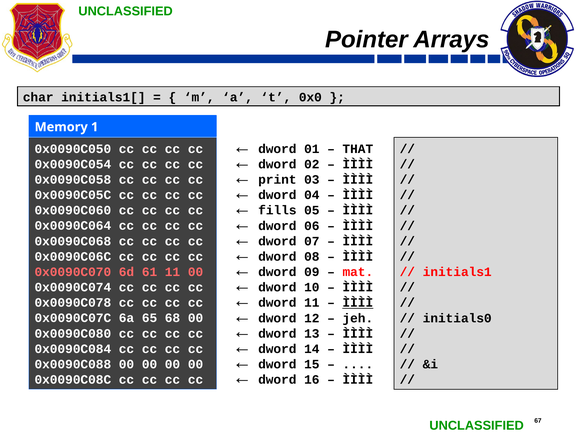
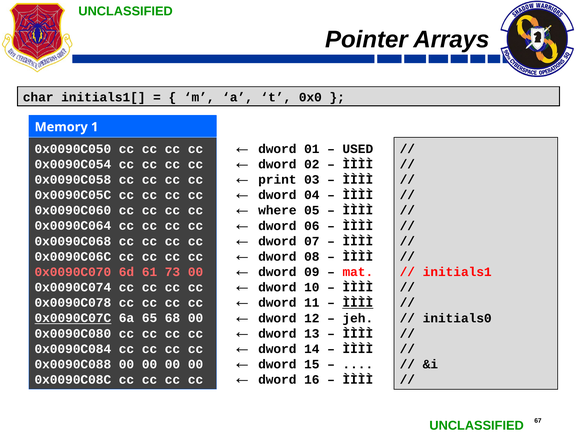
THAT: THAT -> USED (358, 149)
fills: fills -> where (277, 210)
61 11: 11 -> 73 (172, 272)
0x0090C07C underline: none -> present (73, 318)
